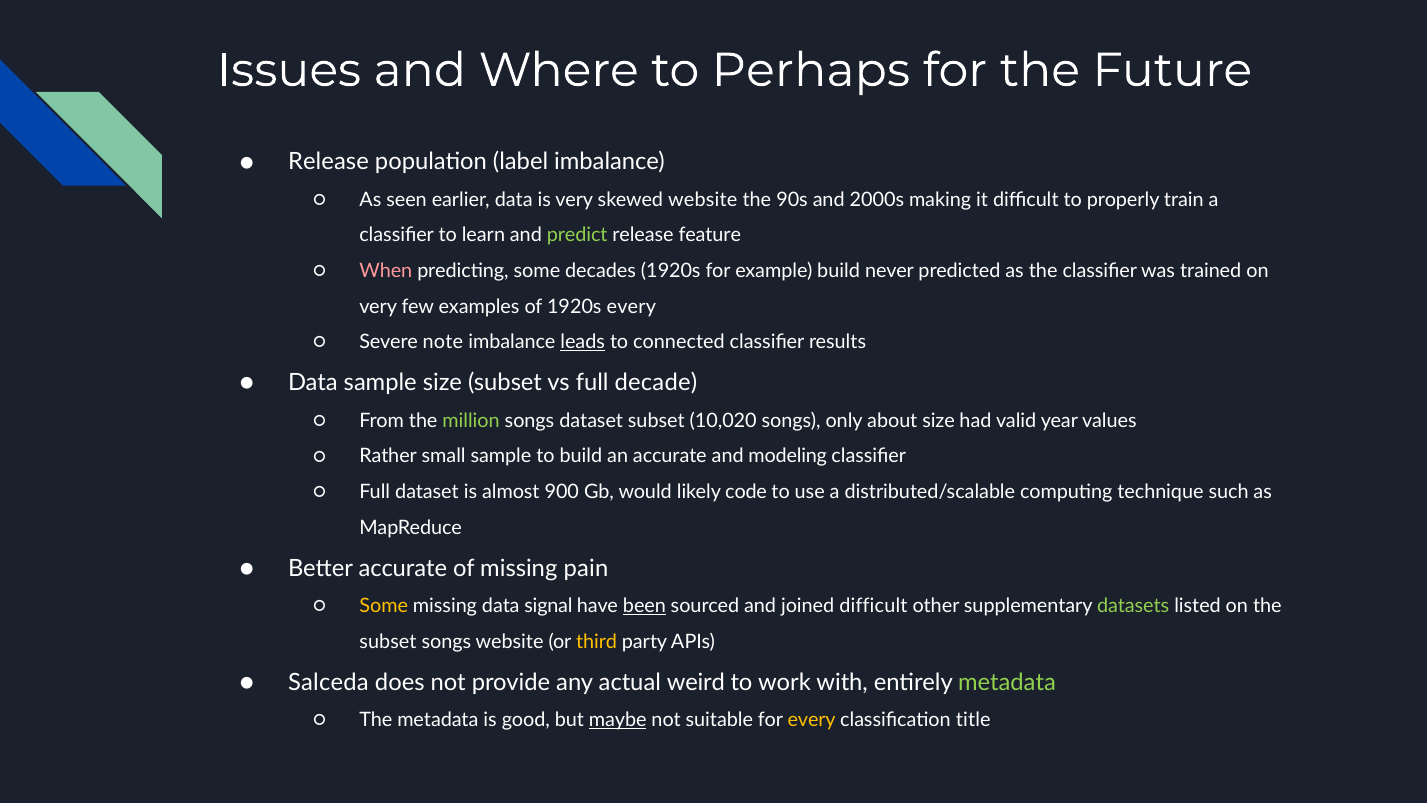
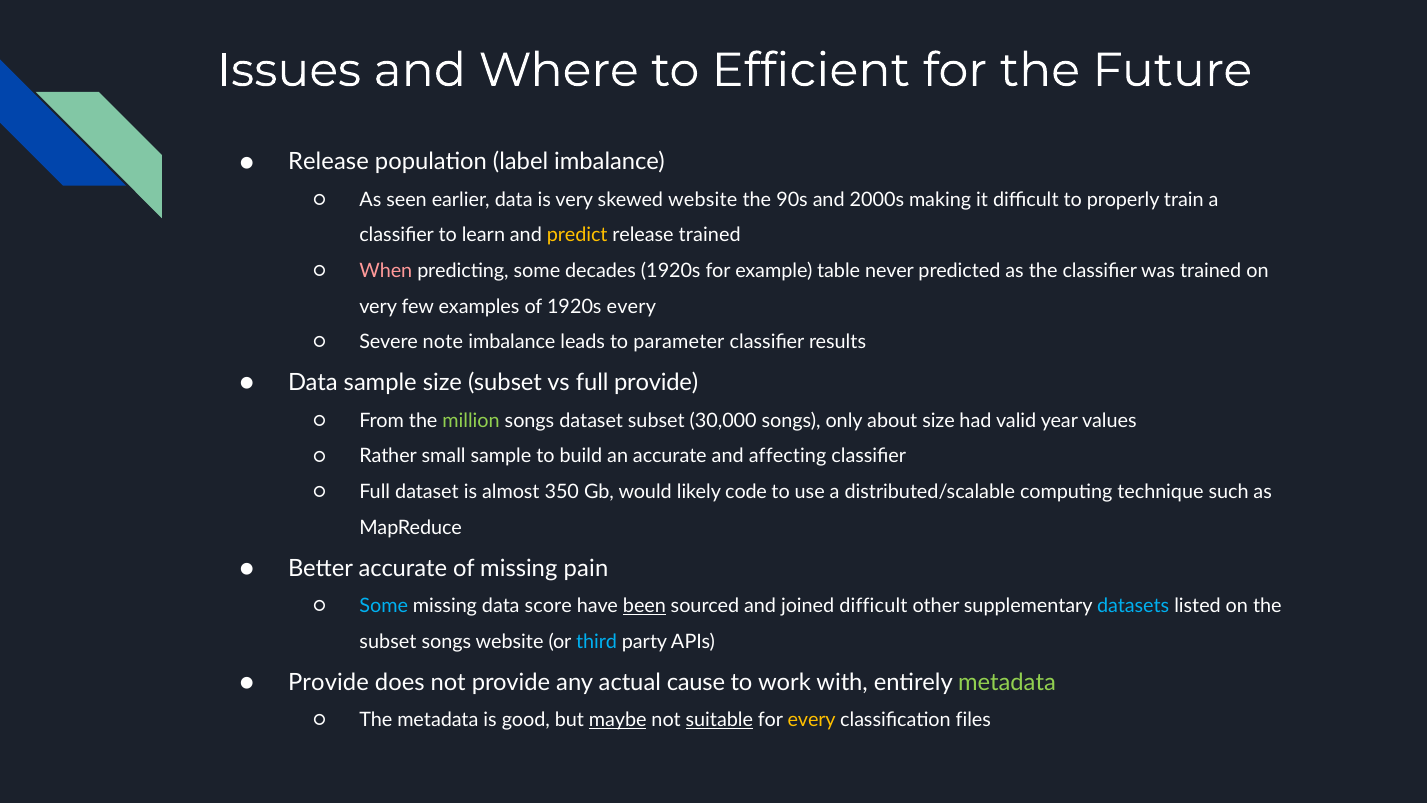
Perhaps: Perhaps -> Efficient (811, 70)
predict colour: light green -> yellow (577, 235)
release feature: feature -> trained (710, 235)
example build: build -> table (839, 271)
leads underline: present -> none (583, 342)
connected: connected -> parameter (679, 342)
full decade: decade -> provide (656, 383)
10,020: 10,020 -> 30,000 (723, 421)
modeling: modeling -> affecting (788, 456)
900: 900 -> 350 (562, 492)
Some colour: yellow -> light blue (384, 606)
signal: signal -> score (548, 606)
datasets colour: light green -> light blue (1133, 606)
third colour: yellow -> light blue (597, 642)
Salceda: Salceda -> Provide (328, 682)
weird: weird -> cause (696, 682)
suitable underline: none -> present (719, 720)
title: title -> files (973, 720)
